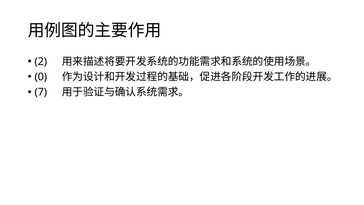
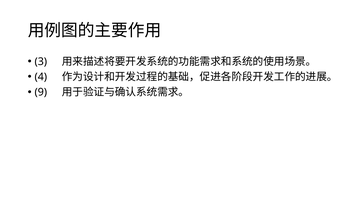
2: 2 -> 3 (41, 62)
0: 0 -> 4 (41, 77)
7: 7 -> 9 (41, 92)
